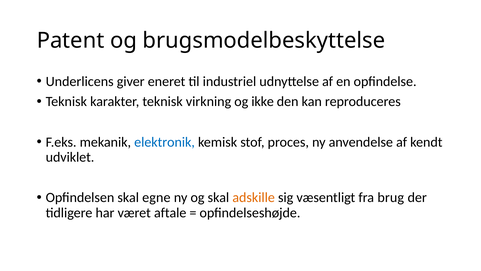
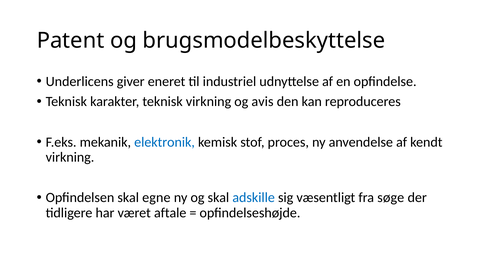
ikke: ikke -> avis (262, 101)
udviklet: udviklet -> virkning (70, 157)
adskille colour: orange -> blue (254, 197)
brug: brug -> søge (391, 197)
